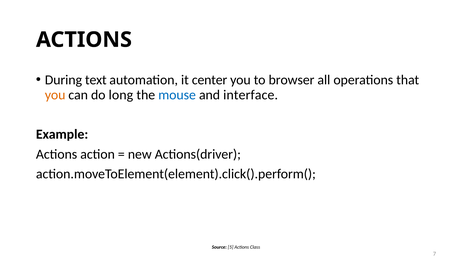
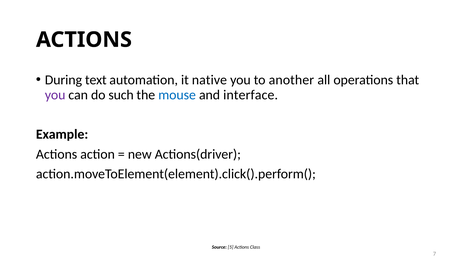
center: center -> native (209, 80)
browser: browser -> another (291, 80)
you colour: orange -> purple (55, 95)
long: long -> such (121, 95)
